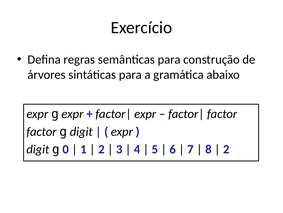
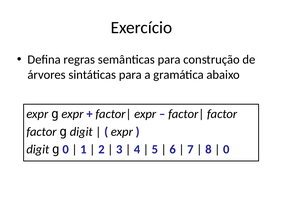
2: 2 -> 0 (226, 149)
